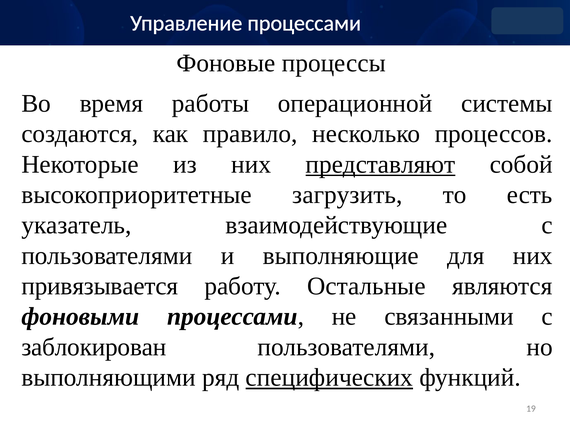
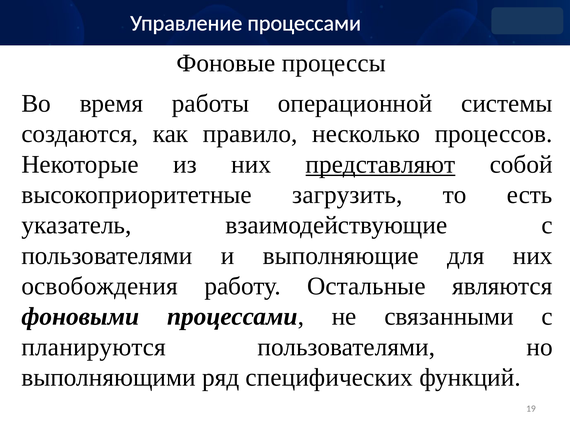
привязывается: привязывается -> освобождения (100, 286)
заблокирован: заблокирован -> планируются (94, 347)
специфических underline: present -> none (329, 377)
